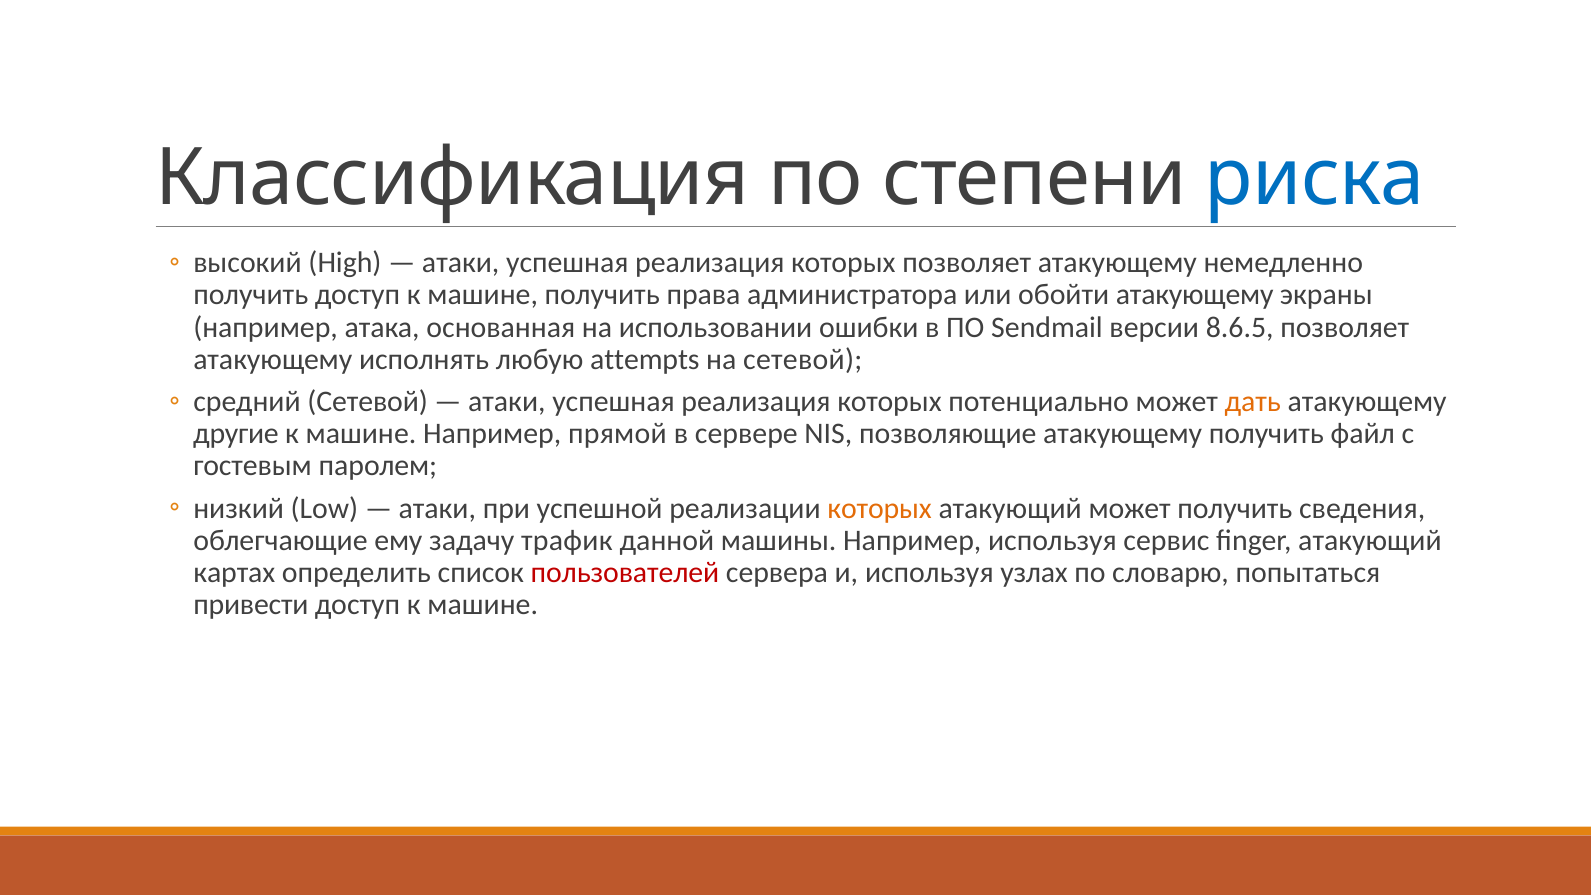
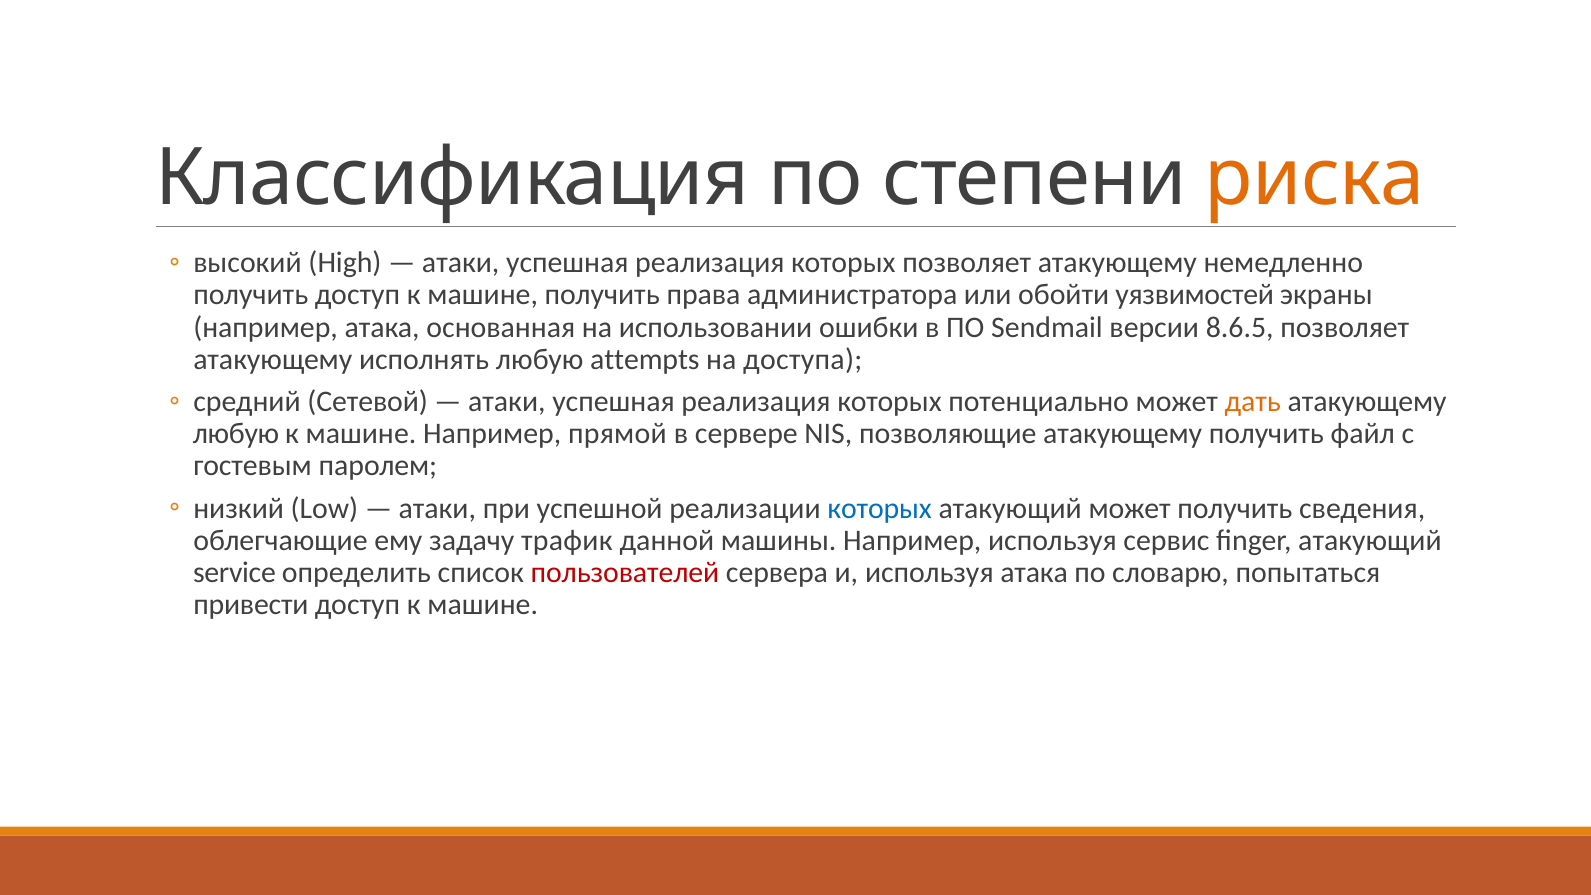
риска colour: blue -> orange (1315, 178)
обойти атакующему: атакующему -> уязвимостей (1195, 295)
на сетевой: сетевой -> доступа (803, 359)
другие: другие -> любую (236, 434)
которых colour: orange -> blue (880, 508)
картах: картах -> service (234, 573)
используя узлах: узлах -> атака (1034, 573)
